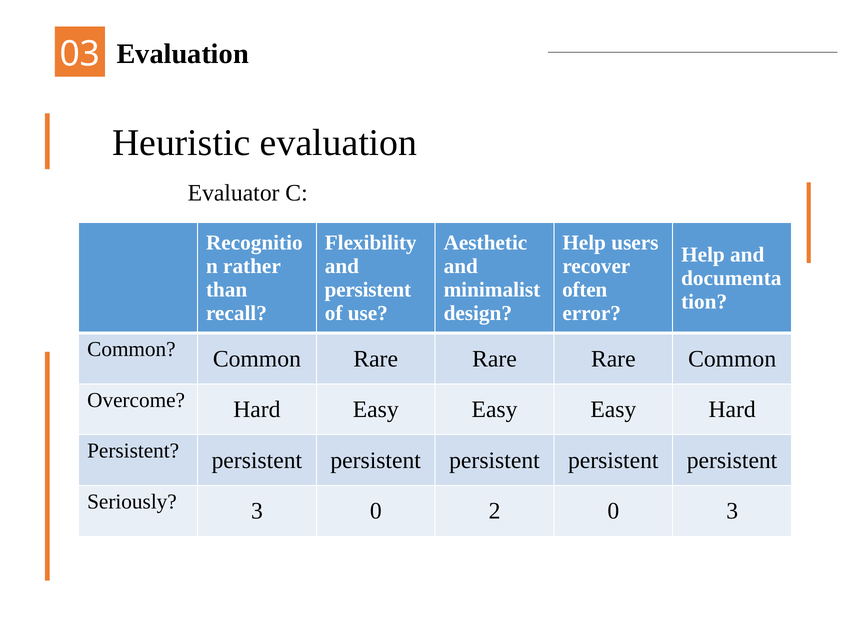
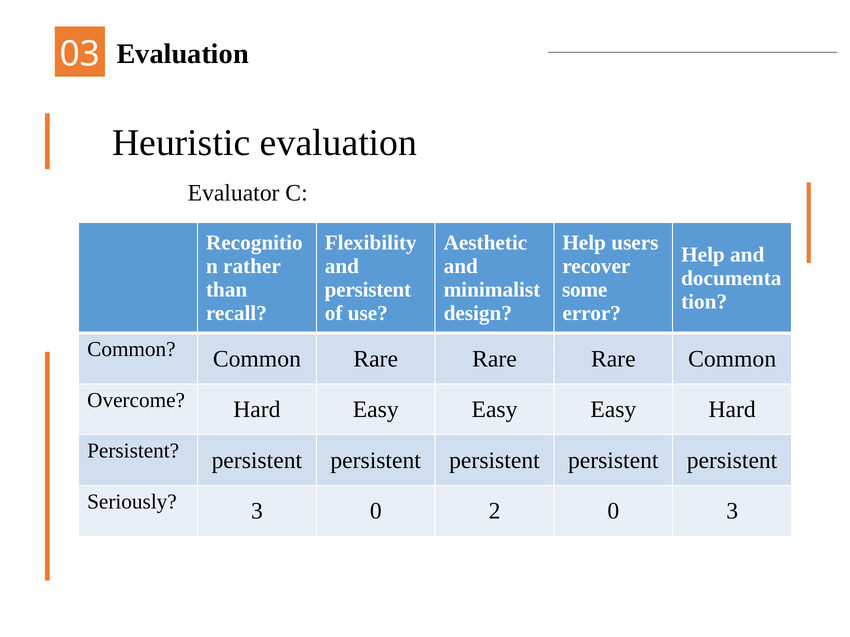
often: often -> some (585, 290)
